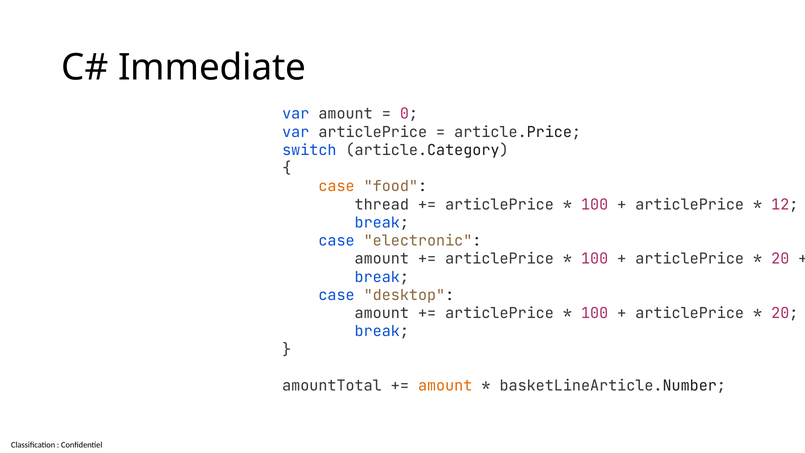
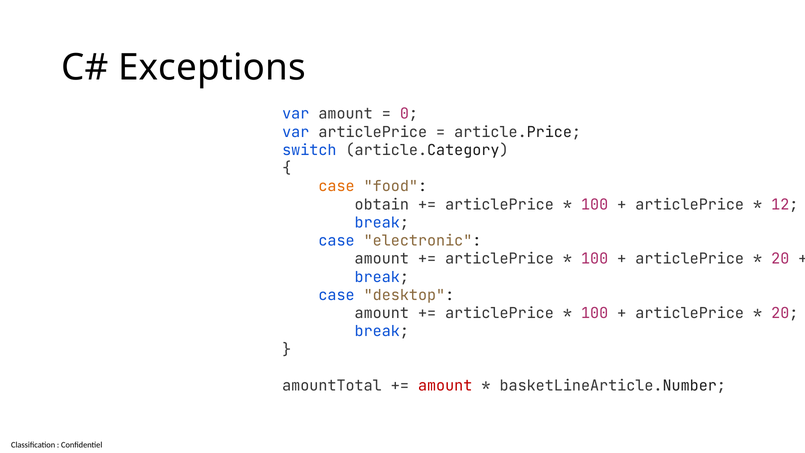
Immediate: Immediate -> Exceptions (212, 68)
thread: thread -> obtain (382, 205)
amount colour: orange -> red (445, 386)
